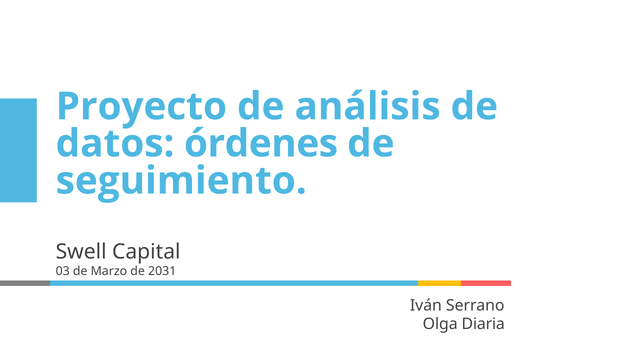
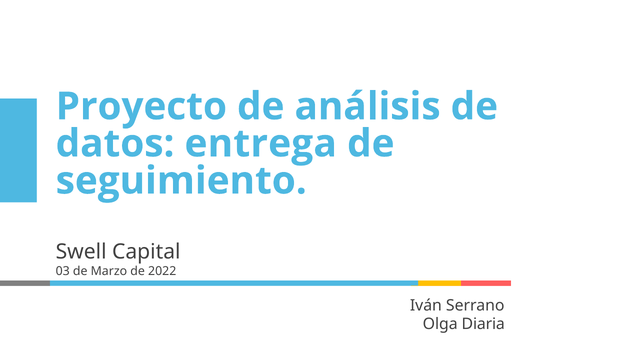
órdenes: órdenes -> entrega (261, 144)
2031: 2031 -> 2022 (162, 271)
